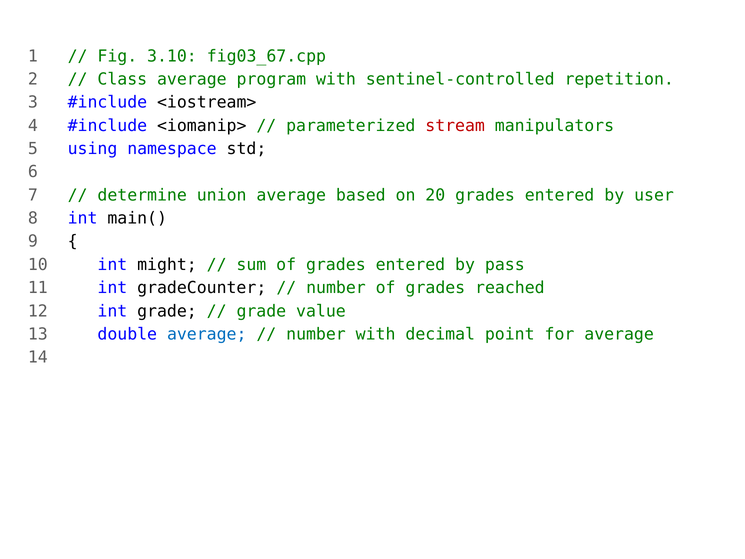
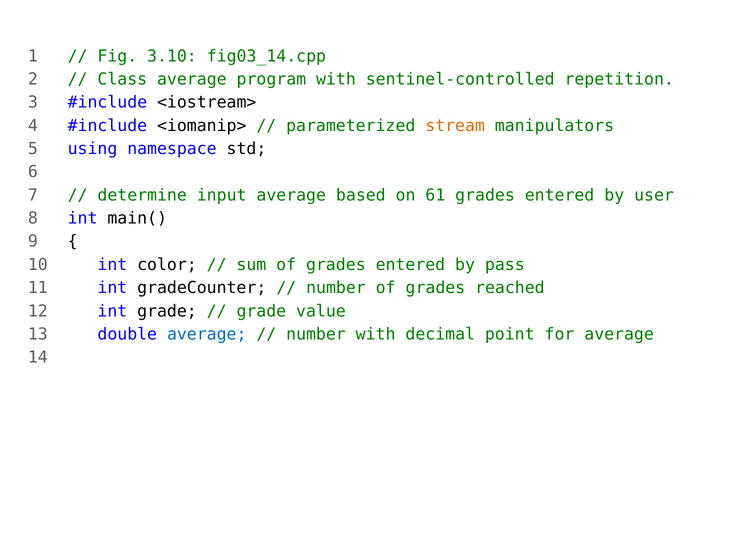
fig03_67.cpp: fig03_67.cpp -> fig03_14.cpp (266, 56)
stream colour: red -> orange (455, 126)
union: union -> input (222, 195)
20: 20 -> 61 (435, 195)
might: might -> color (167, 265)
